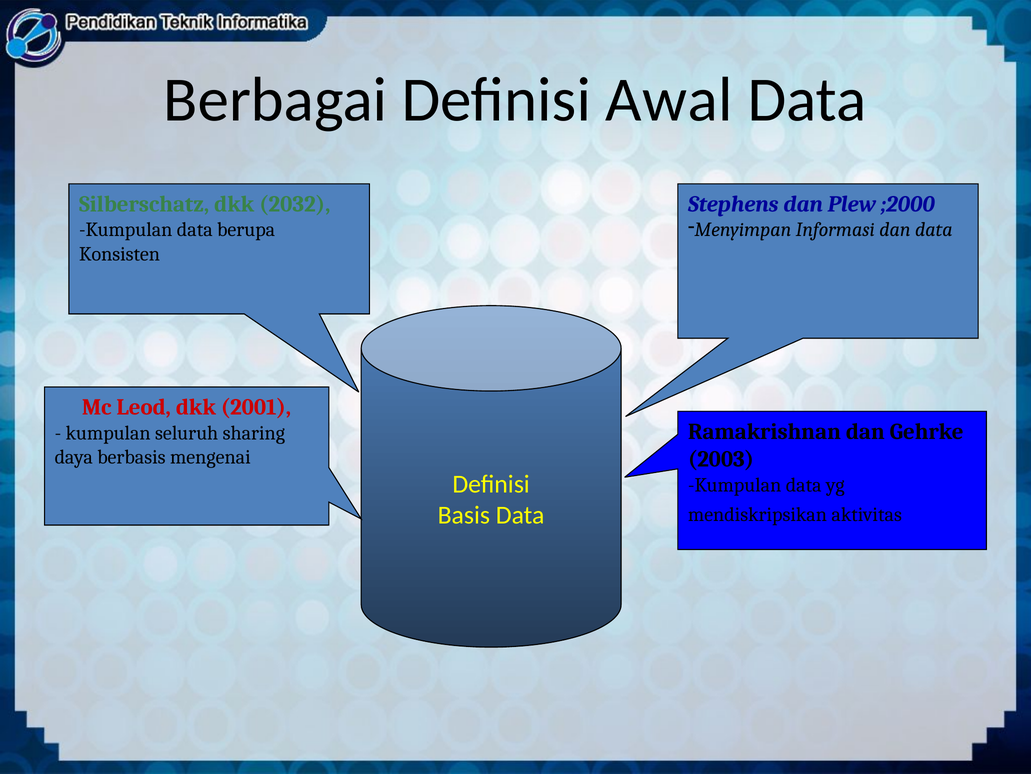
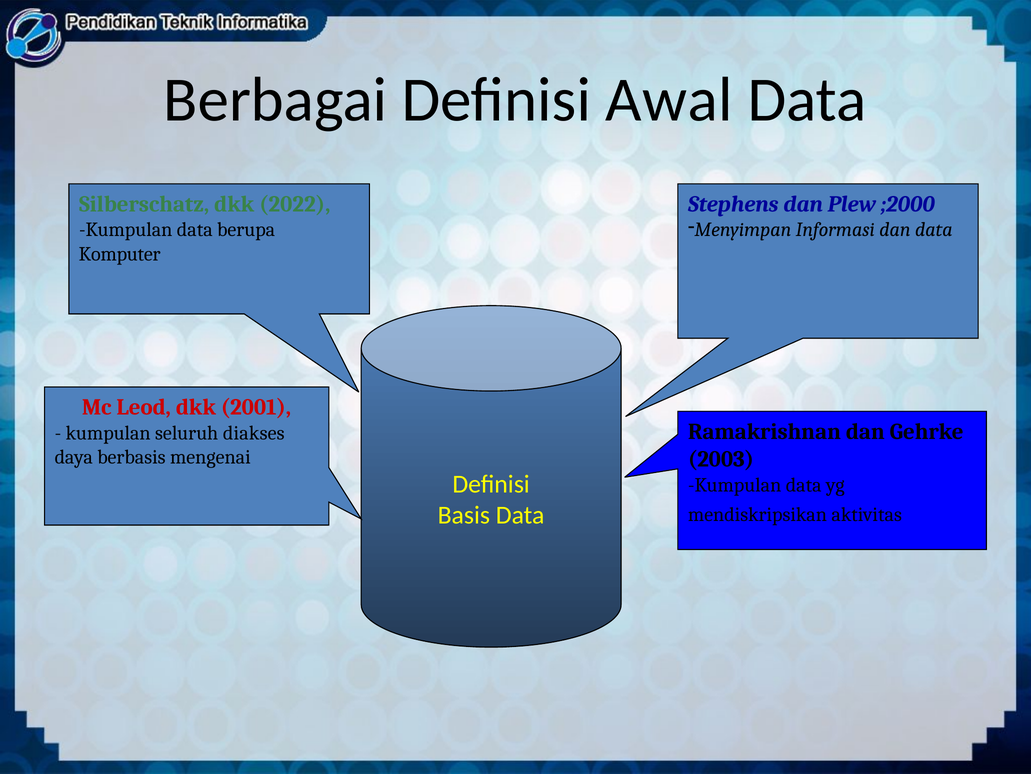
2032: 2032 -> 2022 (295, 204)
Konsisten: Konsisten -> Komputer (120, 254)
sharing: sharing -> diakses (254, 433)
